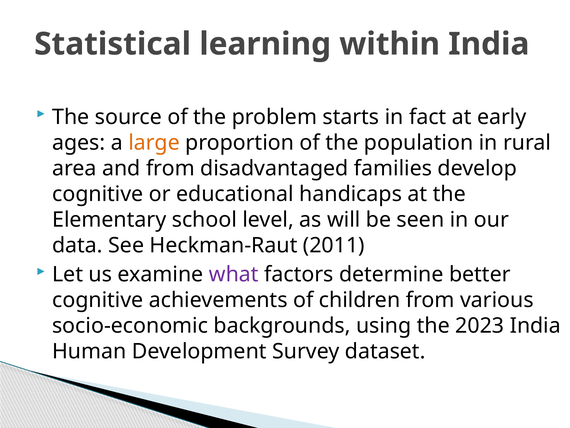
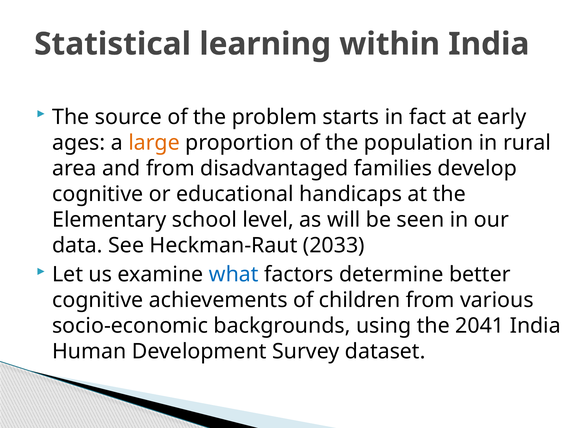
2011: 2011 -> 2033 (334, 245)
what colour: purple -> blue (234, 274)
2023: 2023 -> 2041 (480, 325)
